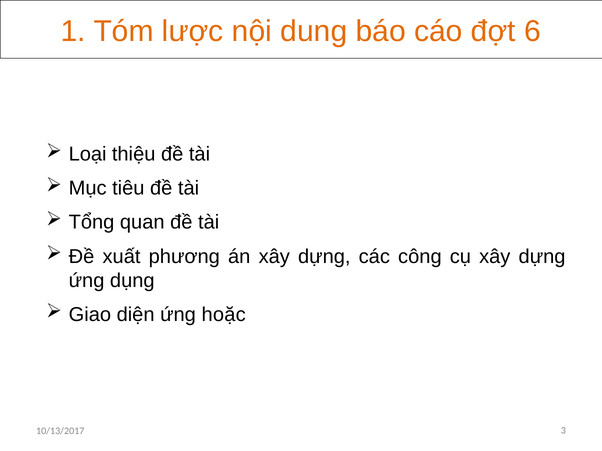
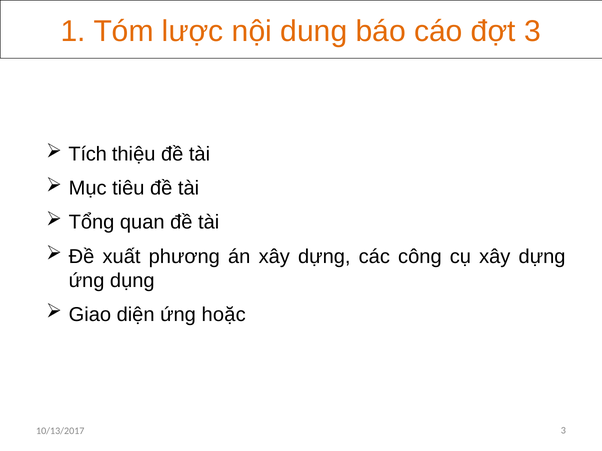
đợt 6: 6 -> 3 (532, 31)
Loại: Loại -> Tích (88, 154)
